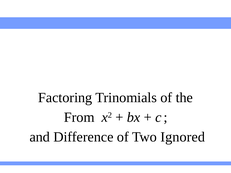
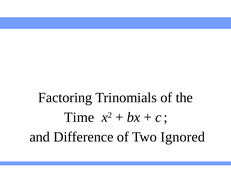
From: From -> Time (79, 117)
